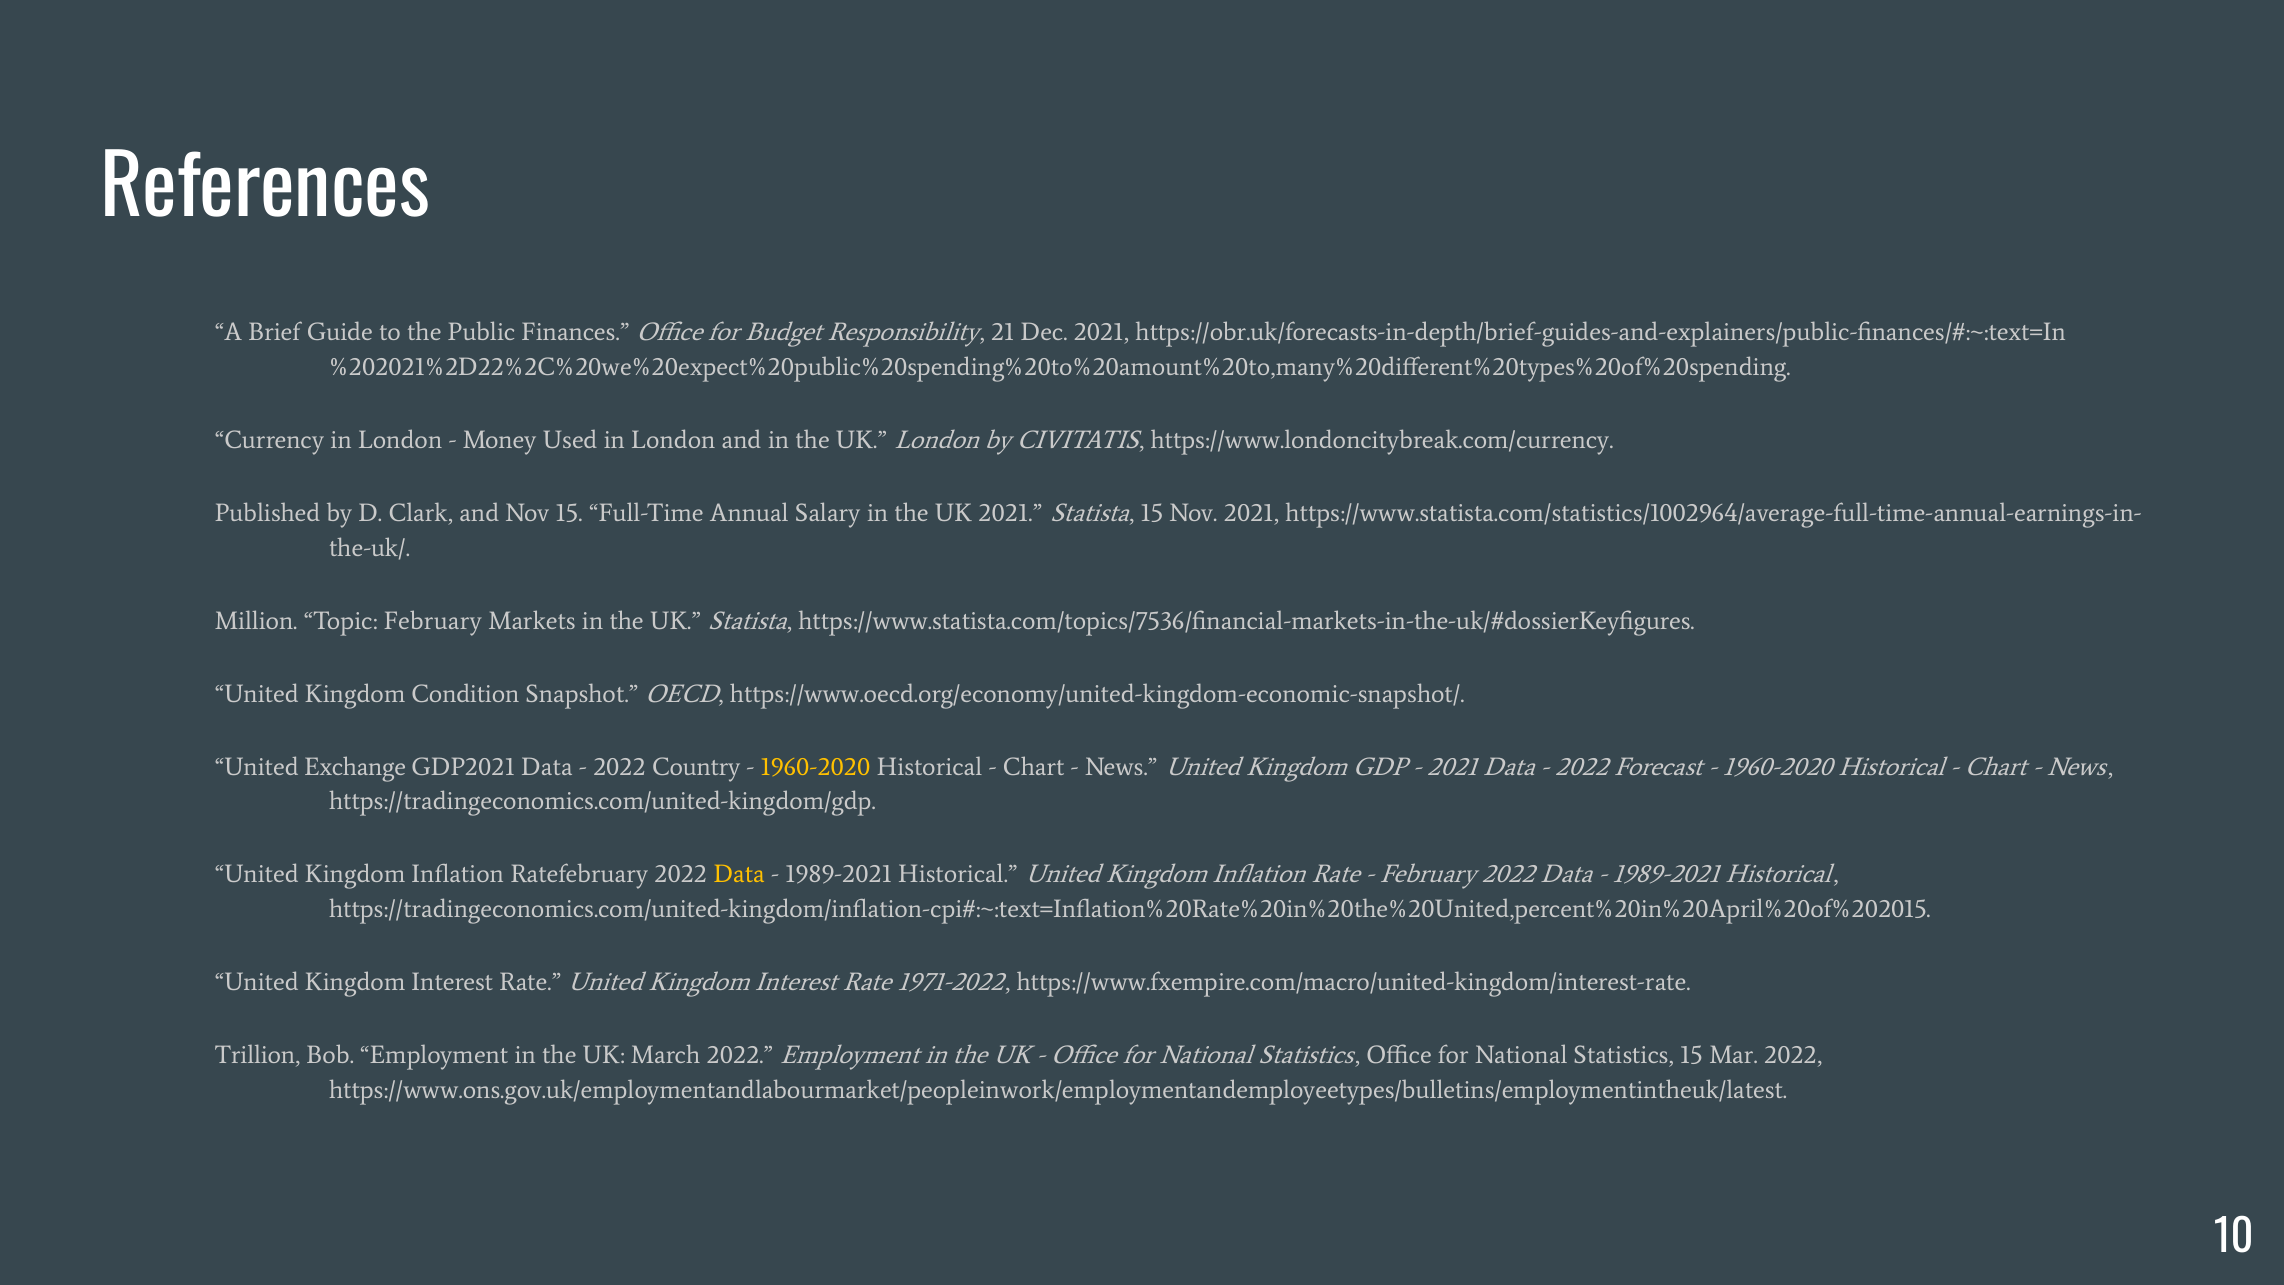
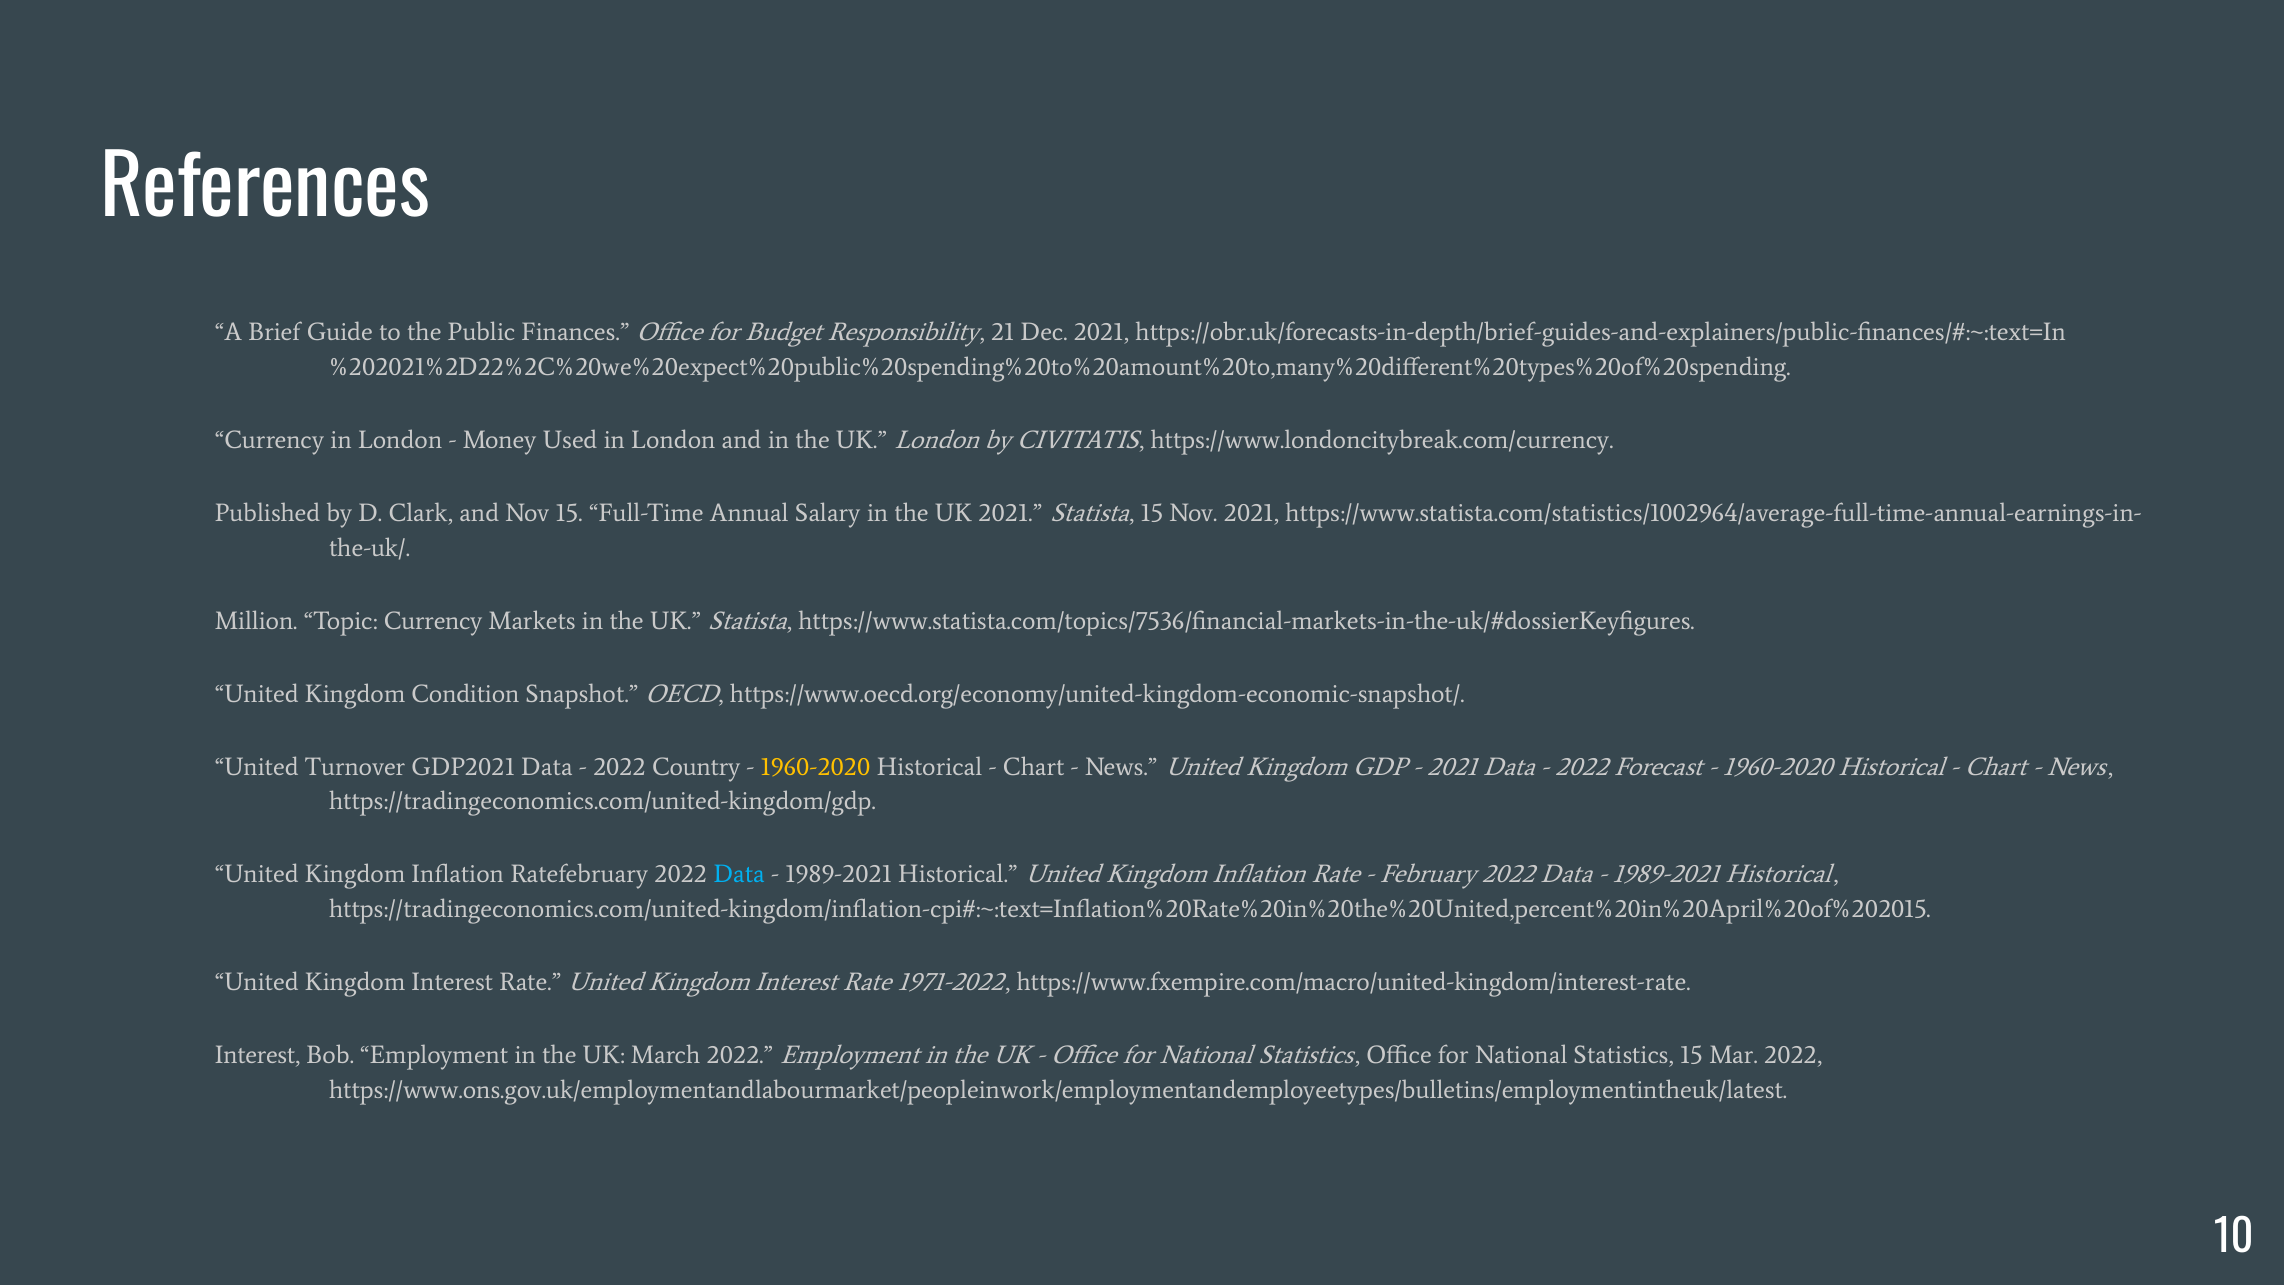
Topic February: February -> Currency (433, 621)
Exchange: Exchange -> Turnover (355, 767)
Data colour: yellow -> light blue (739, 874)
Trillion: Trillion -> Interest (258, 1055)
